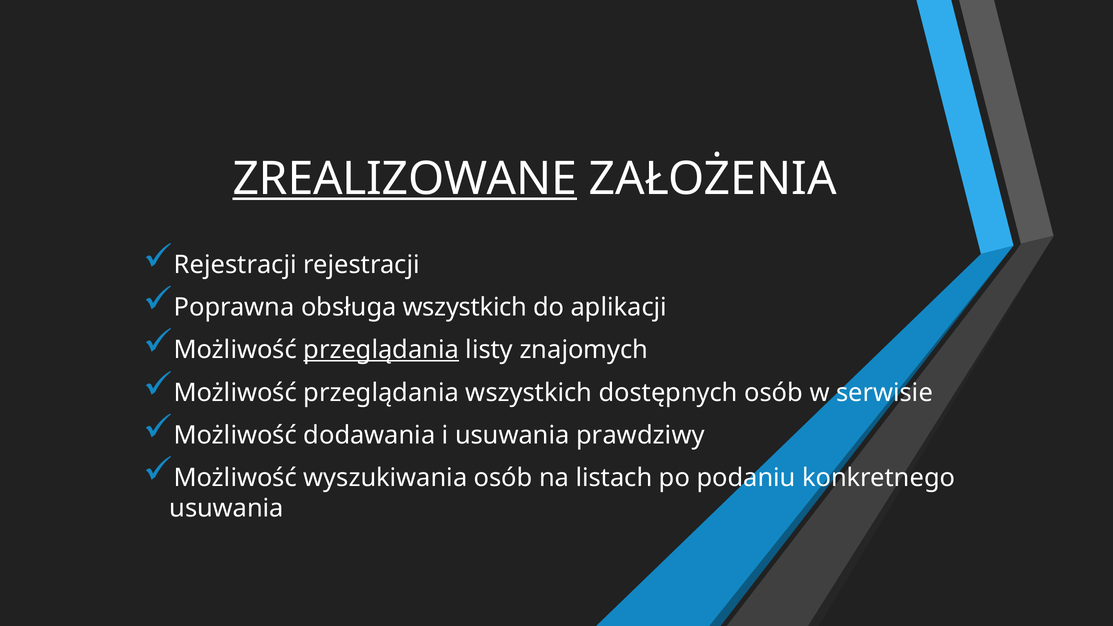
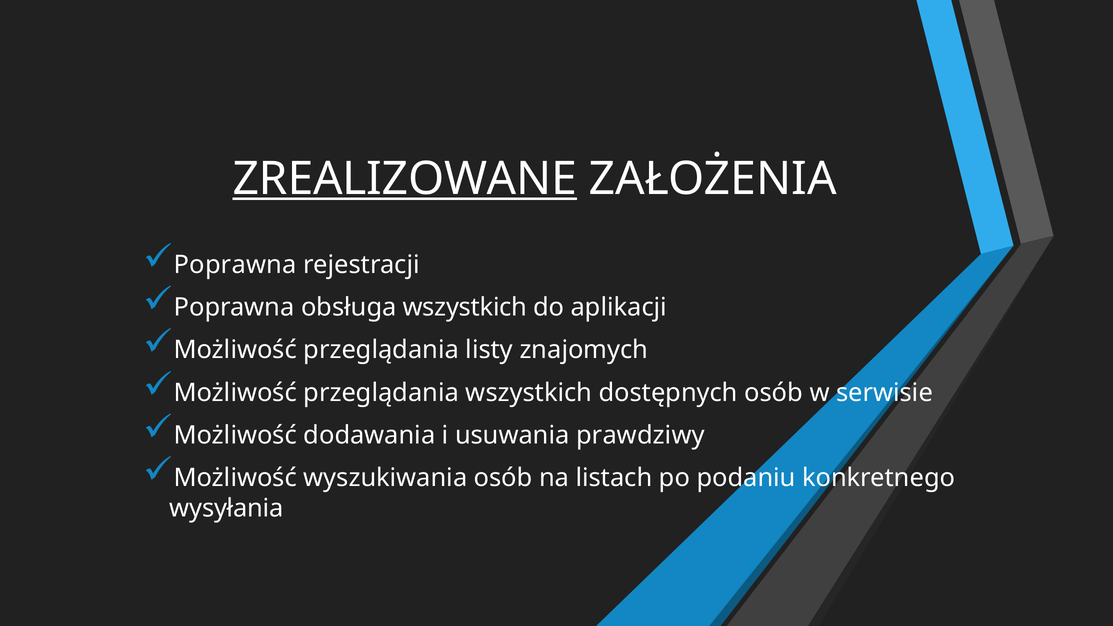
Rejestracji: Rejestracji -> Poprawna (235, 265)
przeglądania underline: present -> none (381, 350)
usuwania: usuwania -> wysyłania (226, 509)
